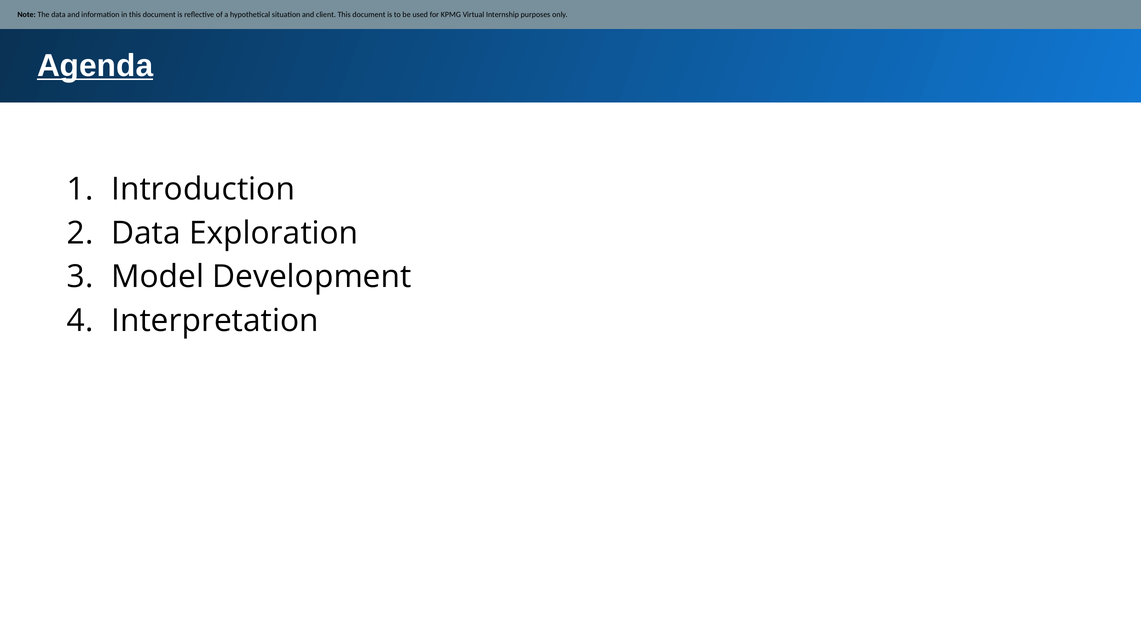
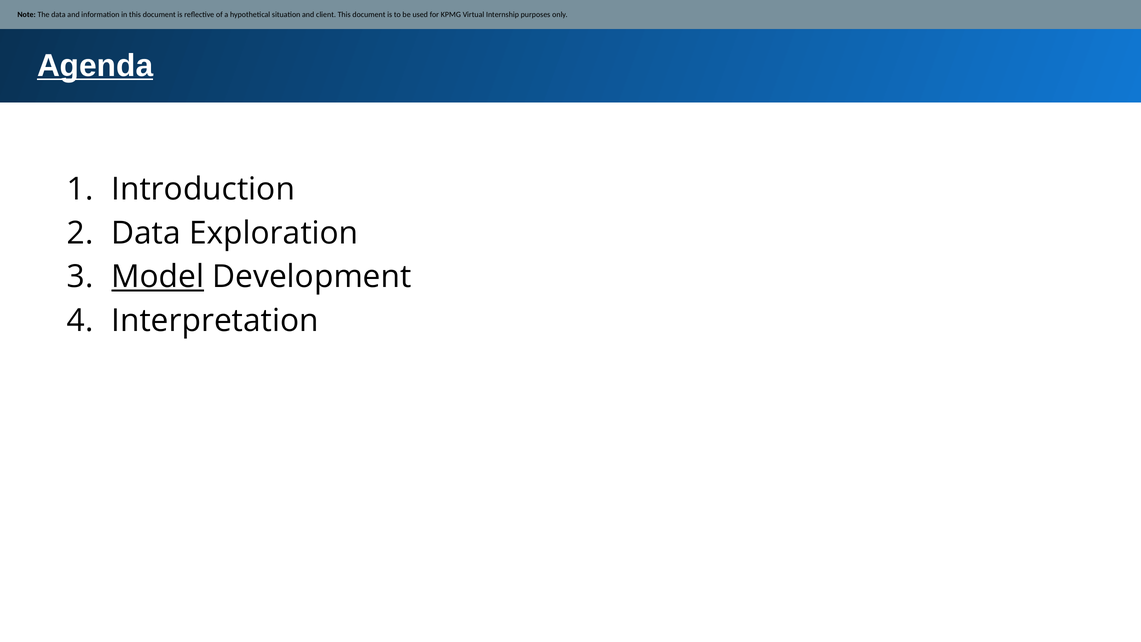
Model underline: none -> present (158, 277)
